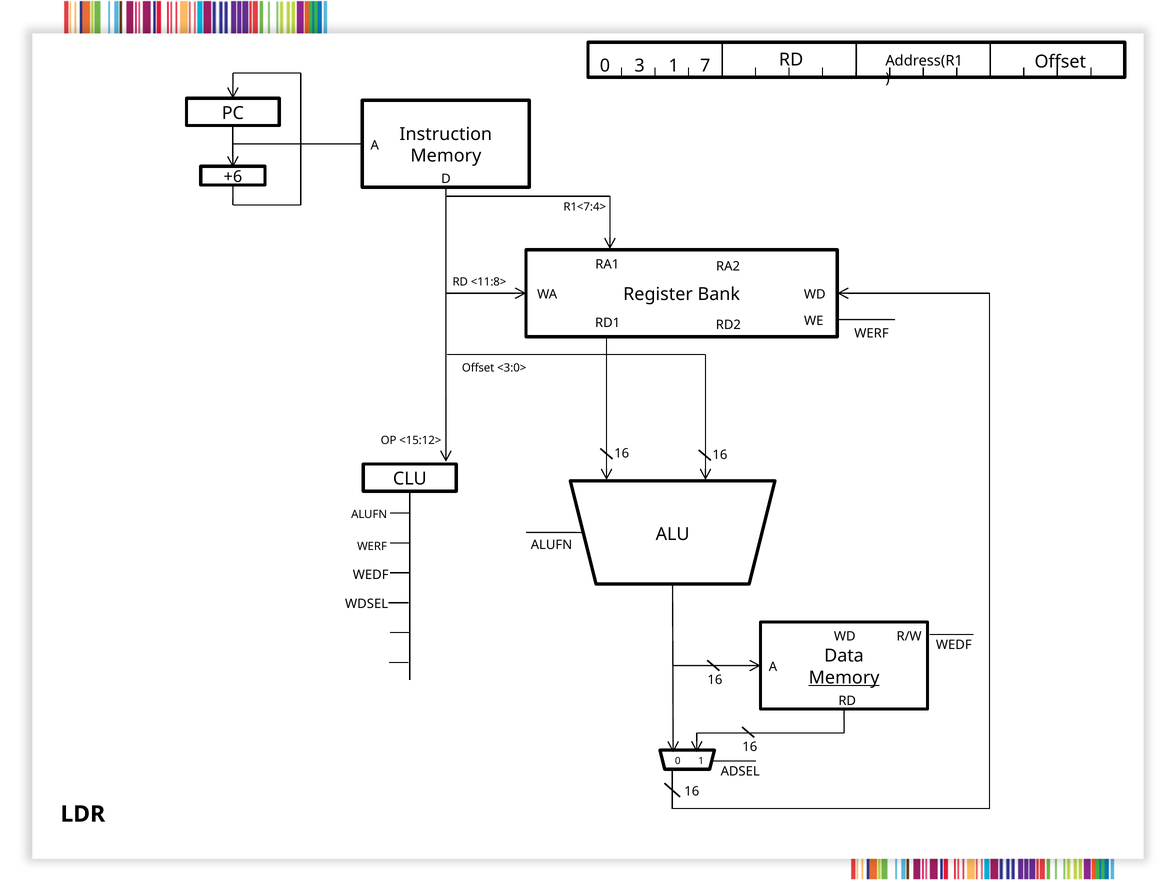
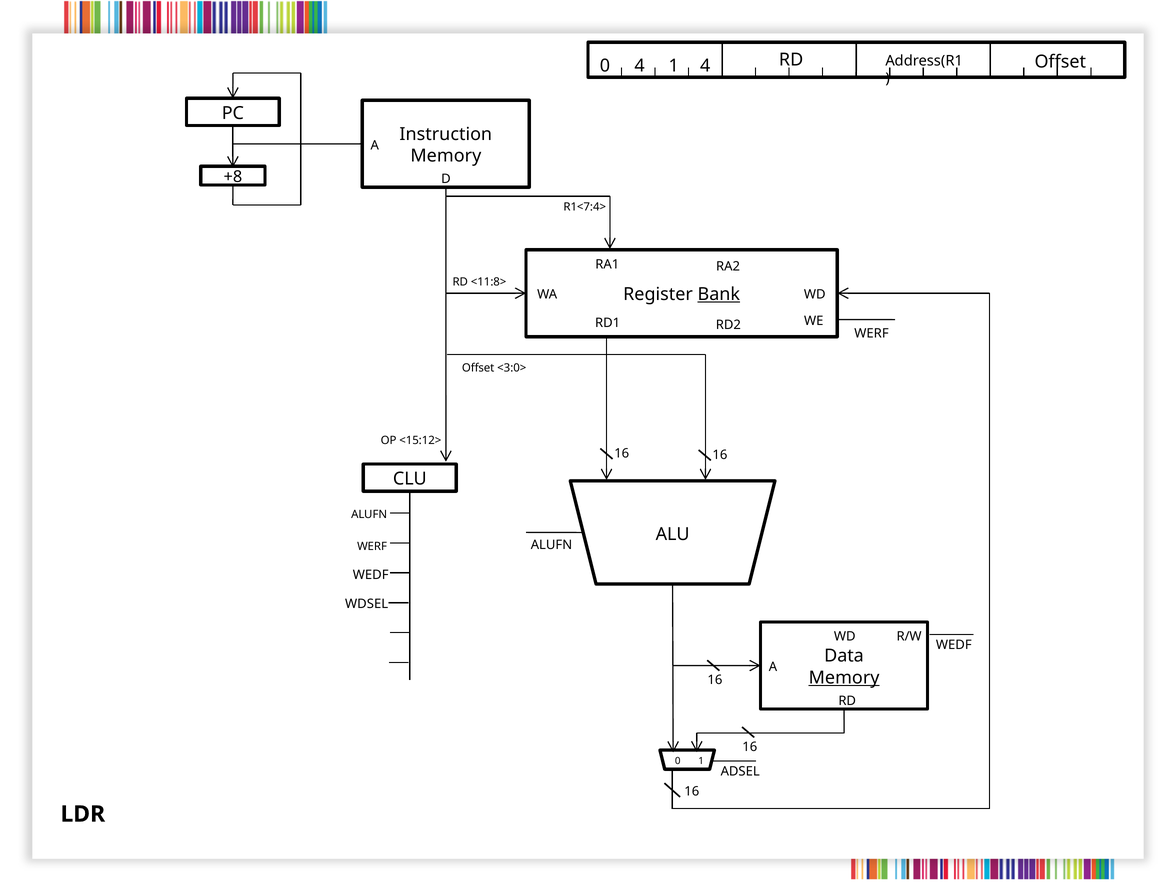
0 3: 3 -> 4 (640, 66)
1 7: 7 -> 4 (705, 66)
+6: +6 -> +8 (233, 177)
Bank underline: none -> present (719, 294)
